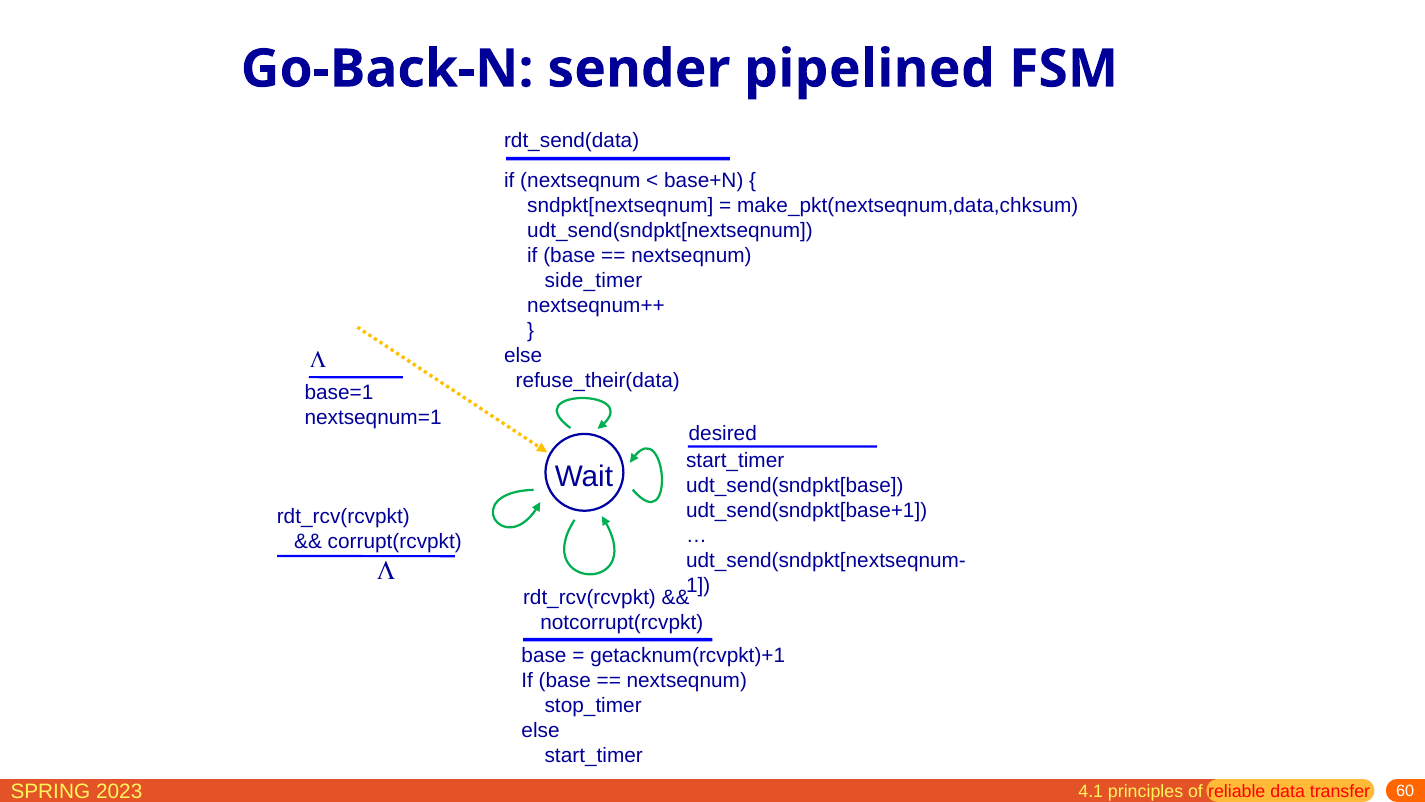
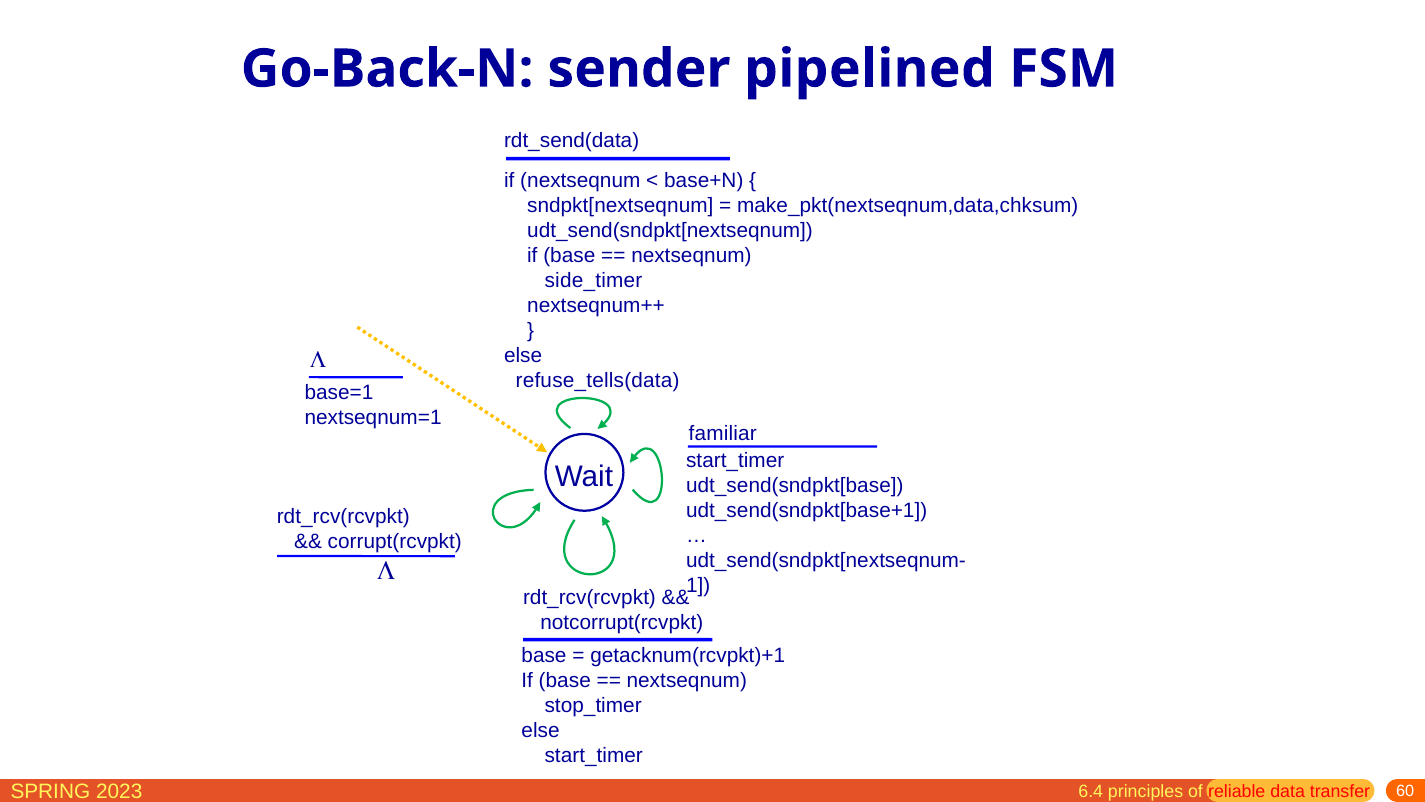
refuse_their(data: refuse_their(data -> refuse_tells(data (598, 380)
desired: desired -> familiar (723, 433)
4.1: 4.1 -> 6.4 (1091, 791)
